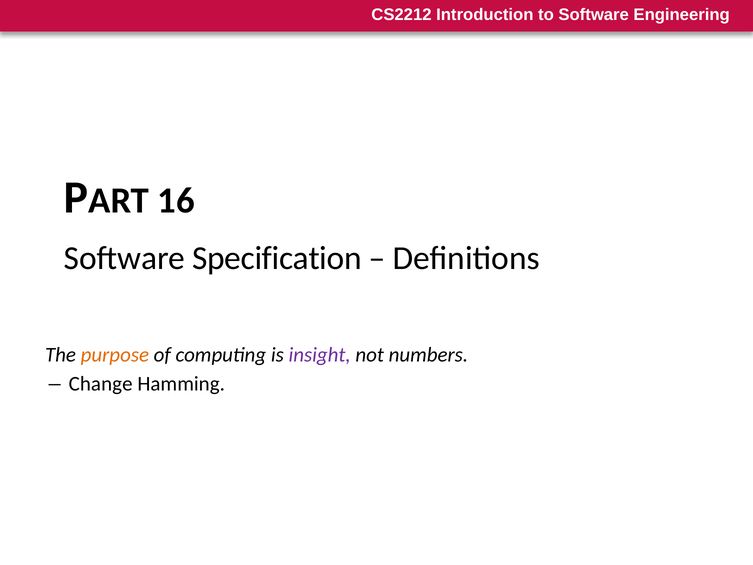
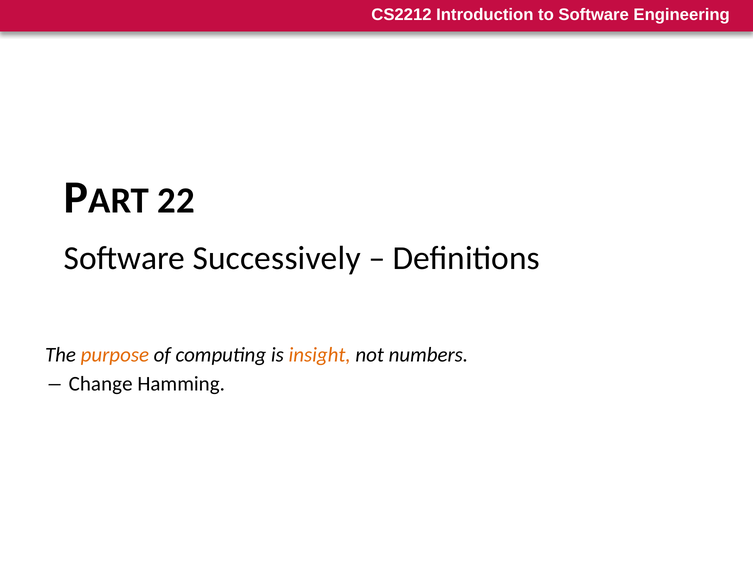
16: 16 -> 22 (176, 201)
Specification: Specification -> Successively (277, 258)
insight colour: purple -> orange (320, 354)
